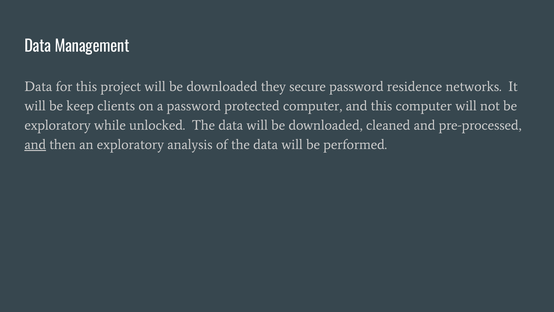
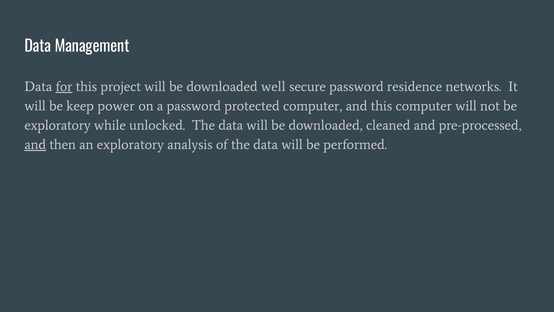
for underline: none -> present (64, 86)
they: they -> well (273, 86)
clients: clients -> power (116, 106)
